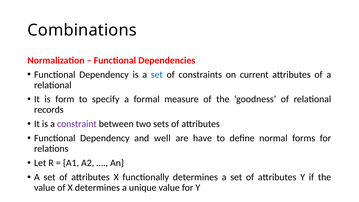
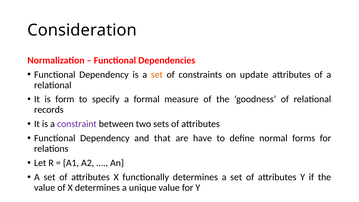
Combinations: Combinations -> Consideration (82, 30)
set colour: blue -> orange (157, 75)
current: current -> update (254, 75)
well: well -> that (162, 138)
